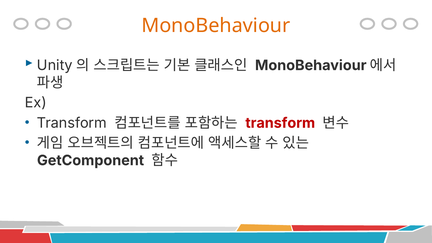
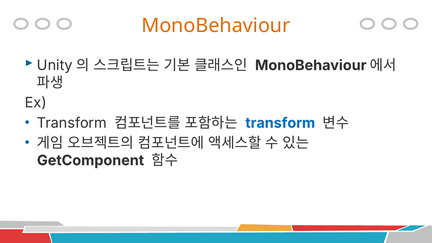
transform colour: red -> blue (280, 123)
